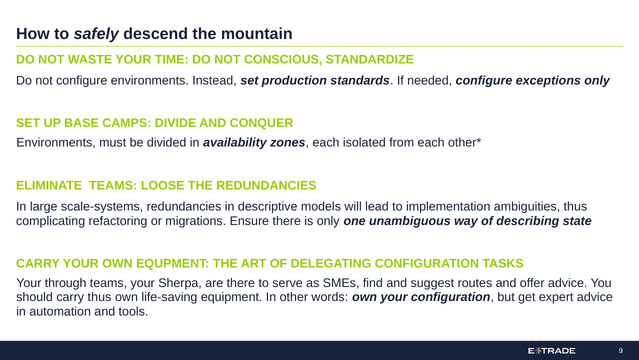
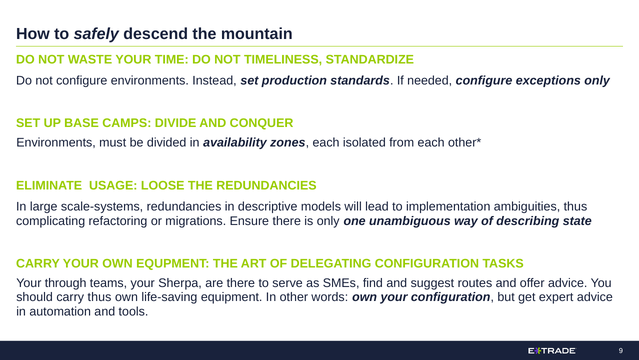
CONSCIOUS: CONSCIOUS -> TIMELINESS (283, 59)
ELIMINATE TEAMS: TEAMS -> USAGE (113, 185)
